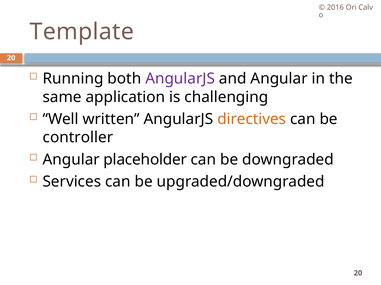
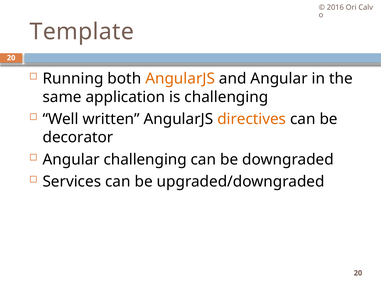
AngularJS colour: purple -> orange (180, 79)
controller: controller -> decorator (78, 138)
Angular placeholder: placeholder -> challenging (145, 160)
